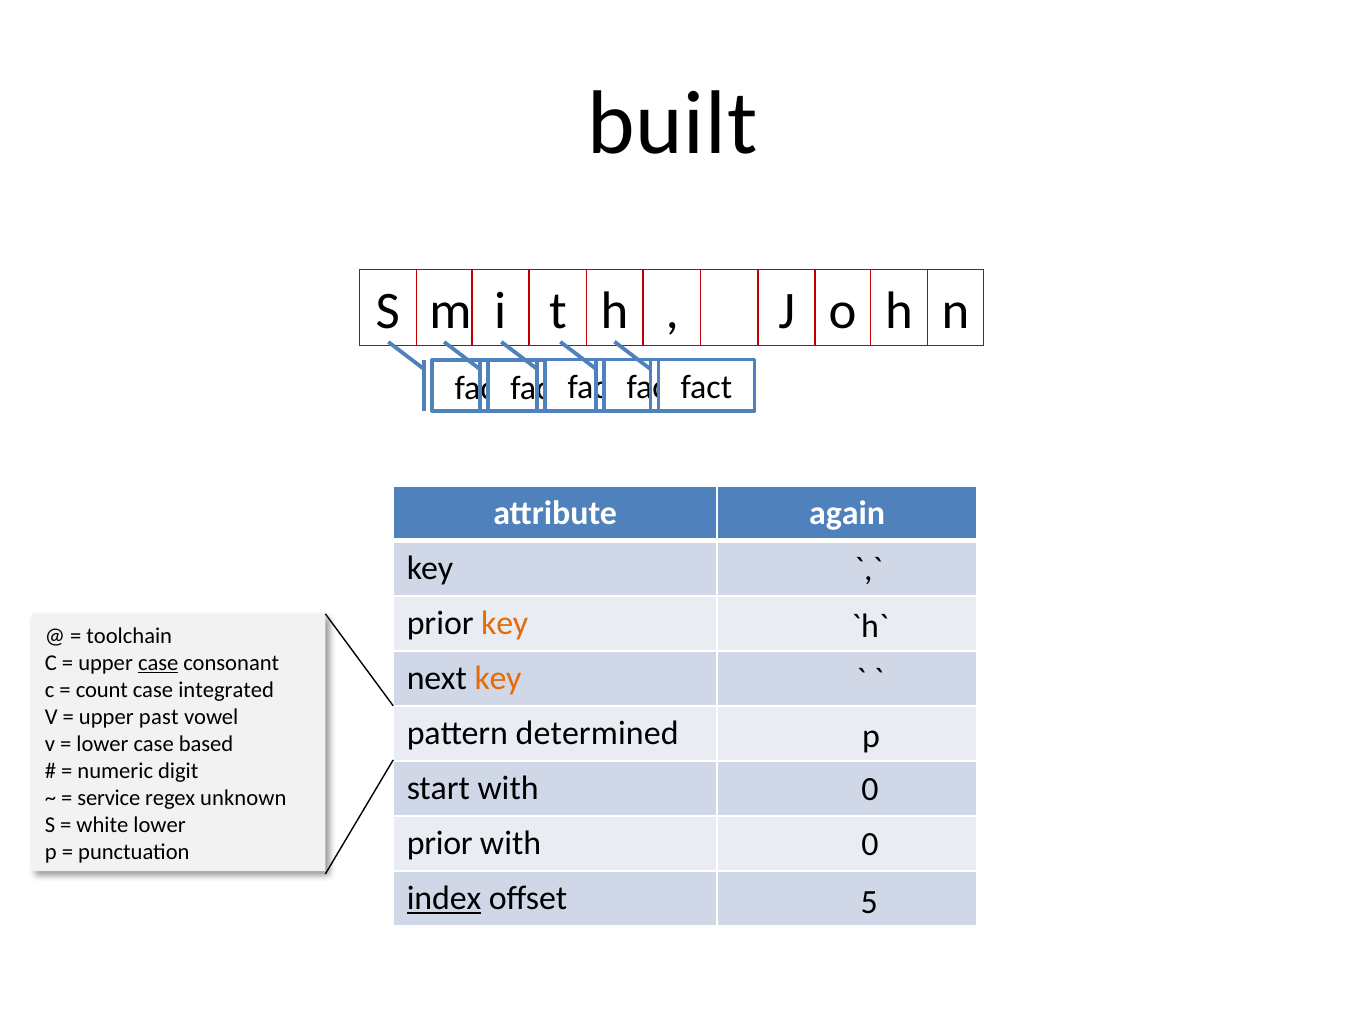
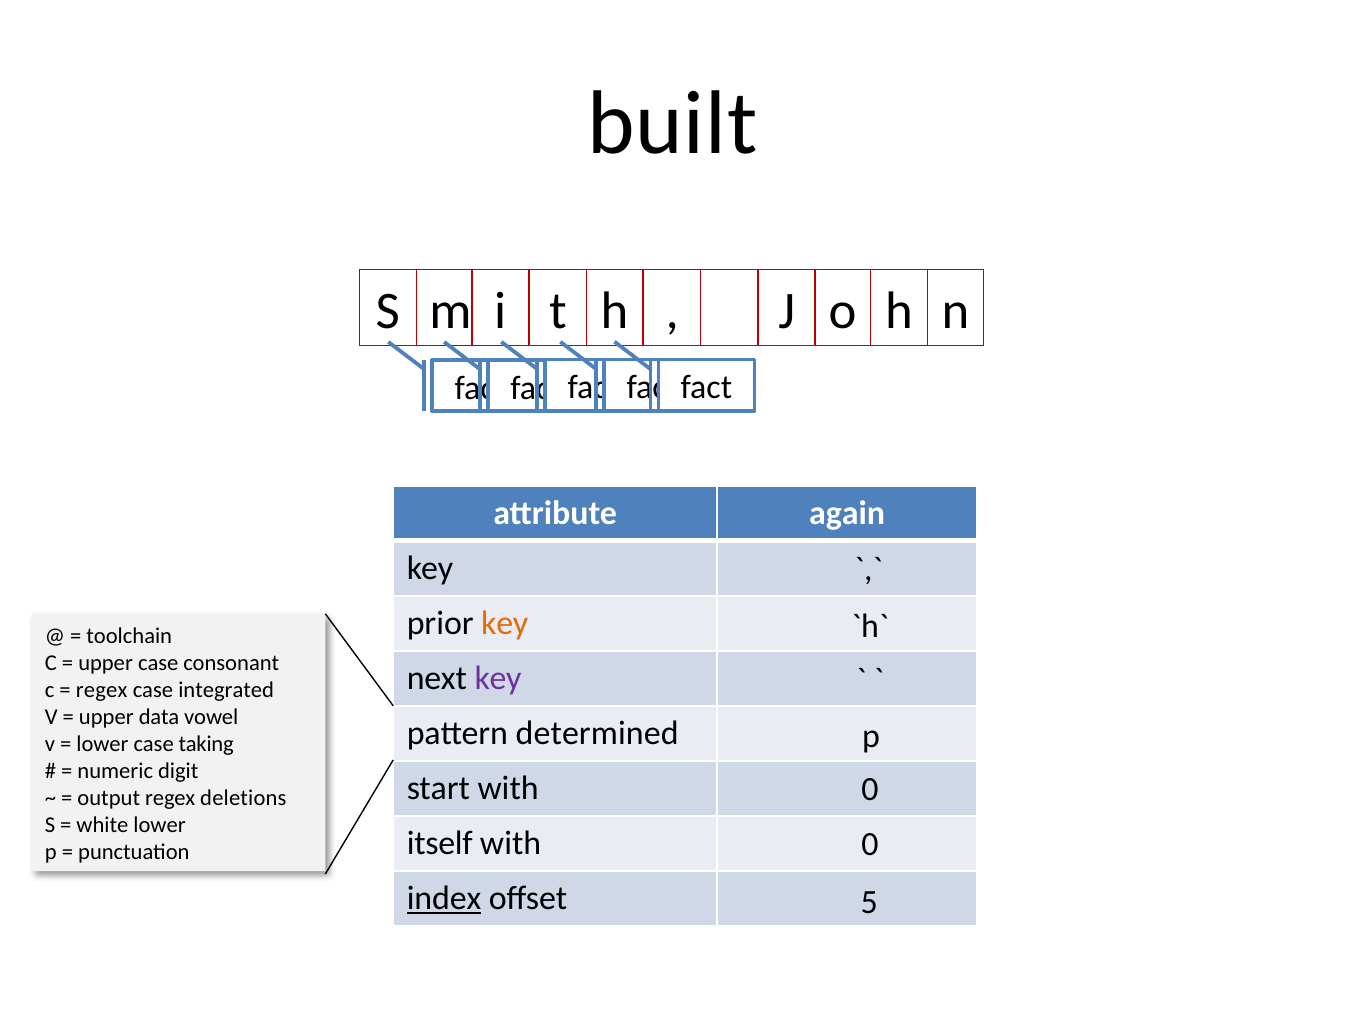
case underline: present -> none (158, 663)
key colour: orange -> purple (498, 679)
count: count -> regex (102, 690)
past: past -> data (159, 717)
based: based -> taking (206, 745)
service: service -> output (109, 799)
unknown: unknown -> deletions (243, 799)
prior: prior -> itself (440, 844)
